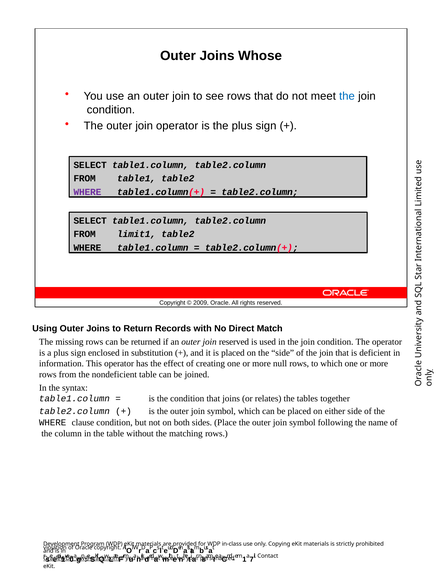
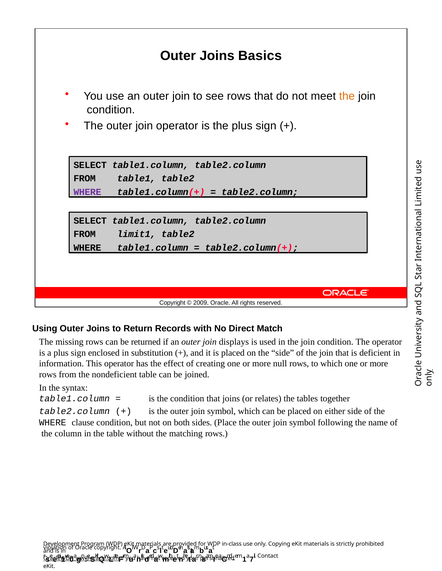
Whose: Whose -> Basics (260, 56)
the colour: blue -> orange (347, 96)
join reserved: reserved -> displays (234, 343)
